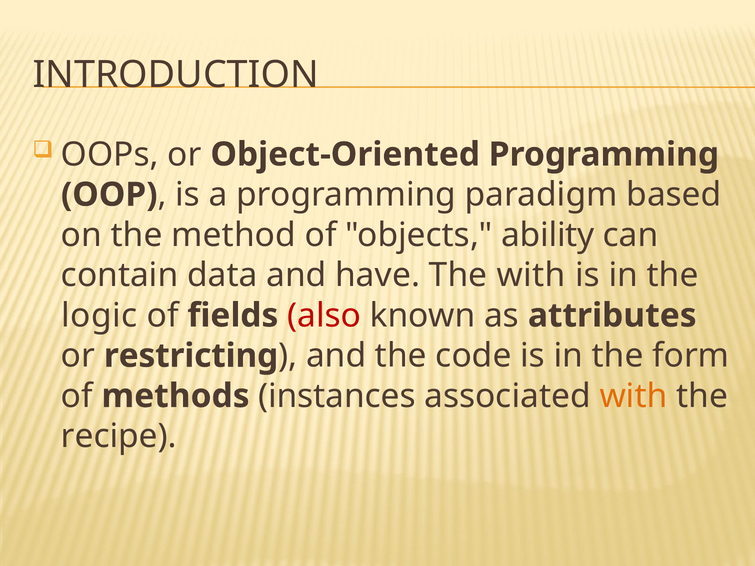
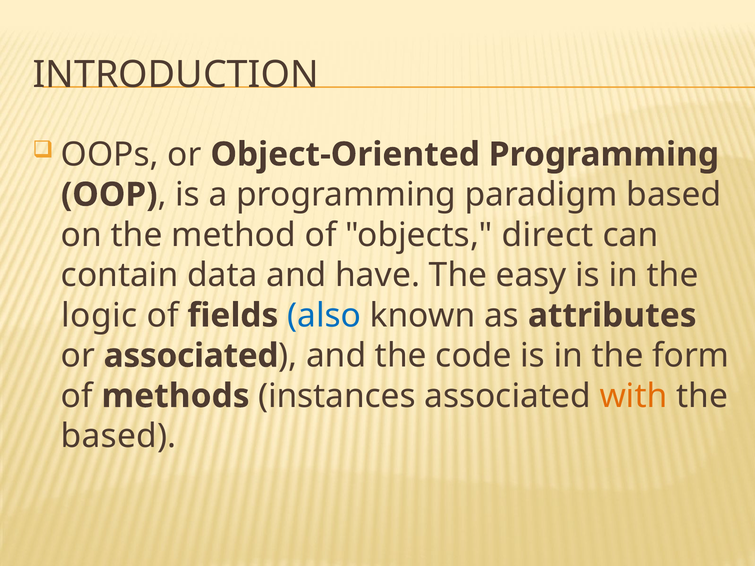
ability: ability -> direct (548, 235)
The with: with -> easy (531, 275)
also colour: red -> blue (324, 316)
or restricting: restricting -> associated (191, 356)
recipe: recipe -> based (119, 436)
